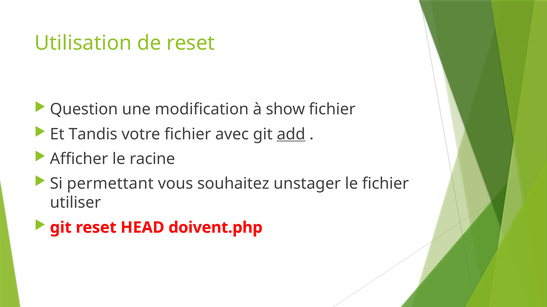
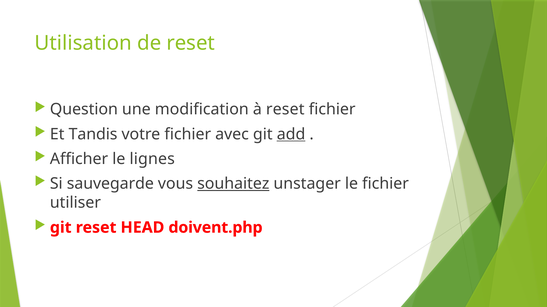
à show: show -> reset (285, 110)
racine: racine -> lignes (152, 159)
permettant: permettant -> sauvegarde (110, 184)
souhaitez underline: none -> present (233, 184)
